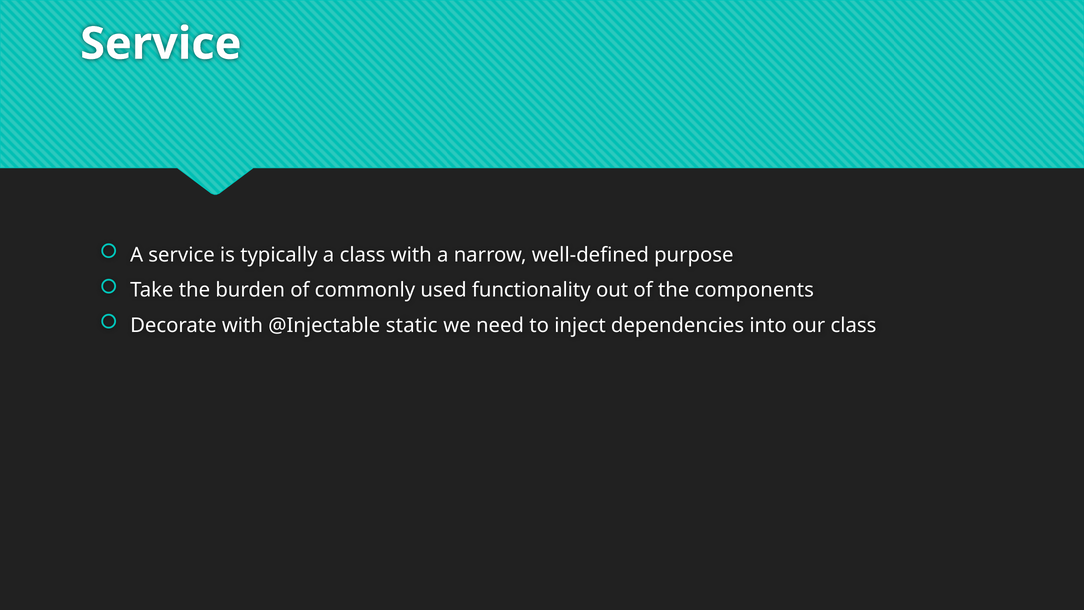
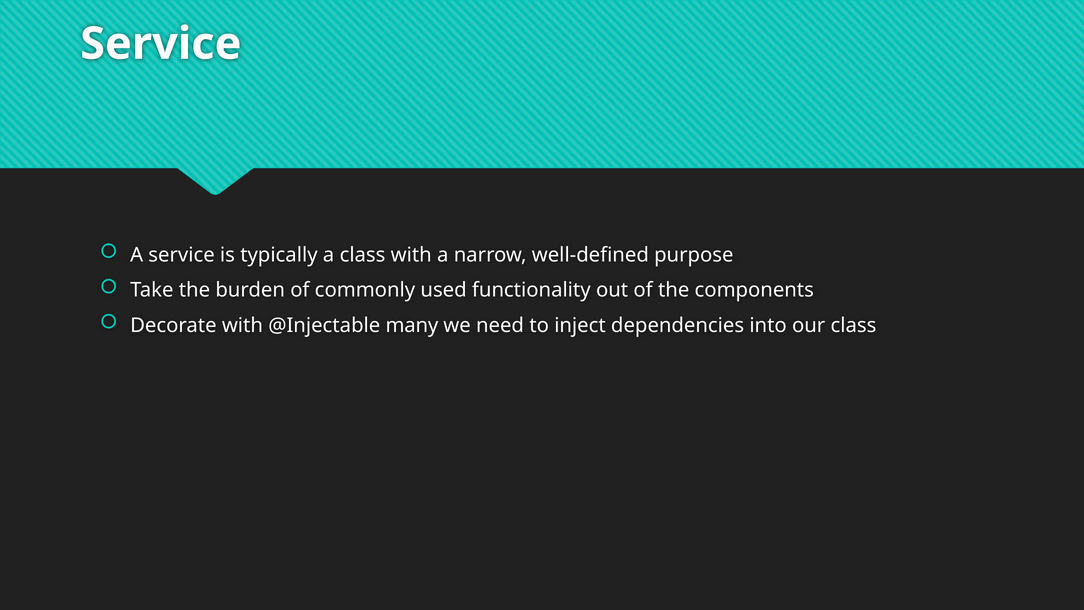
static: static -> many (412, 325)
